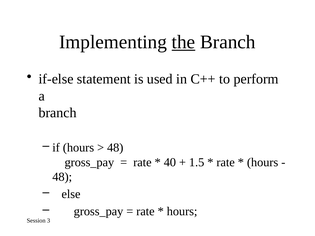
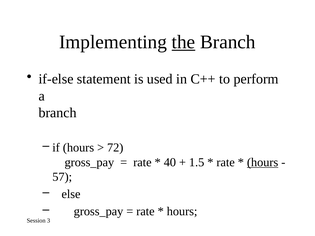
48: 48 -> 72 (115, 148)
hours underline: none -> present (263, 162)
48: 48 -> 57 (62, 177)
